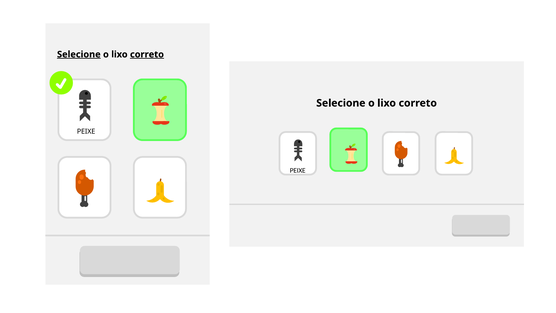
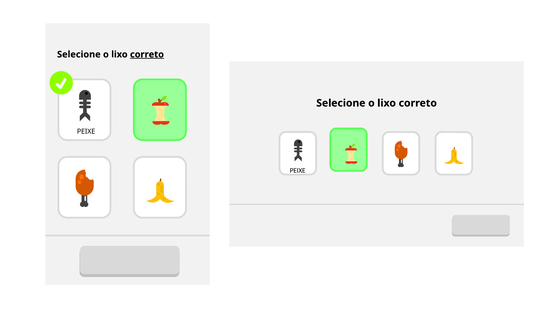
Selecione underline: present -> none (79, 54)
